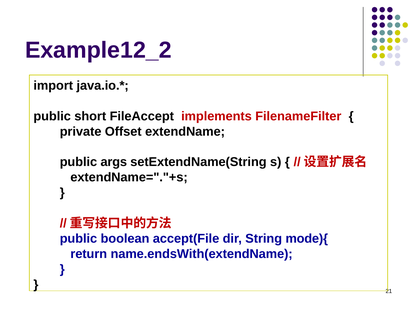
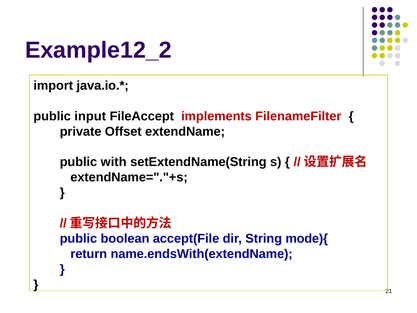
short: short -> input (90, 116)
args: args -> with (114, 162)
